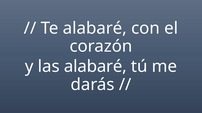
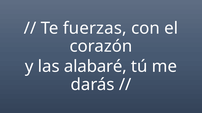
Te alabaré: alabaré -> fuerzas (95, 28)
